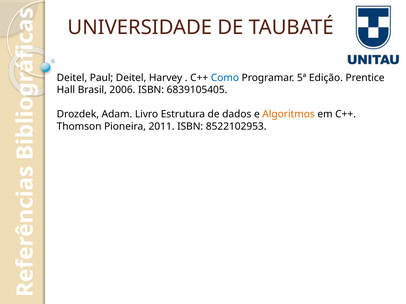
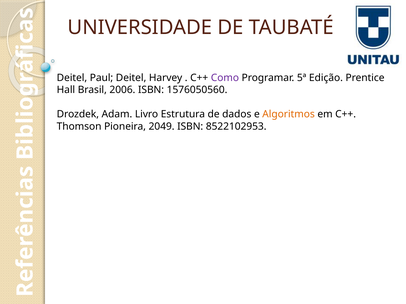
Como colour: blue -> purple (225, 78)
6839105405: 6839105405 -> 1576050560 (197, 90)
2011: 2011 -> 2049 (162, 127)
